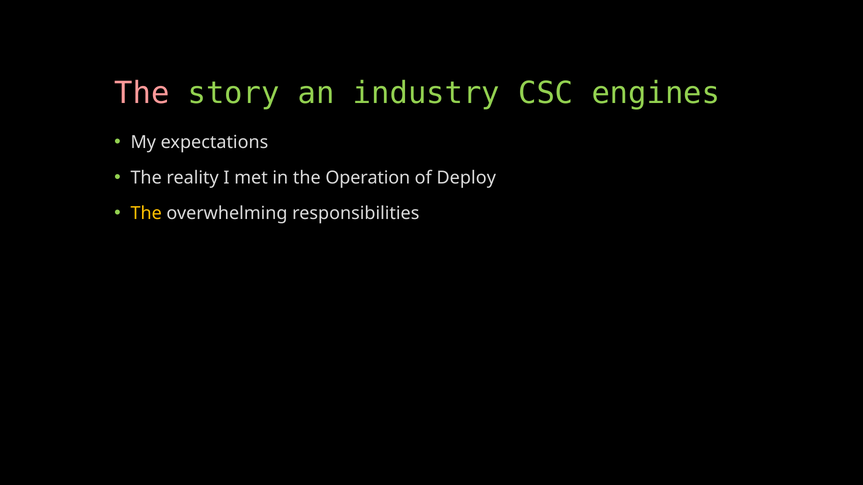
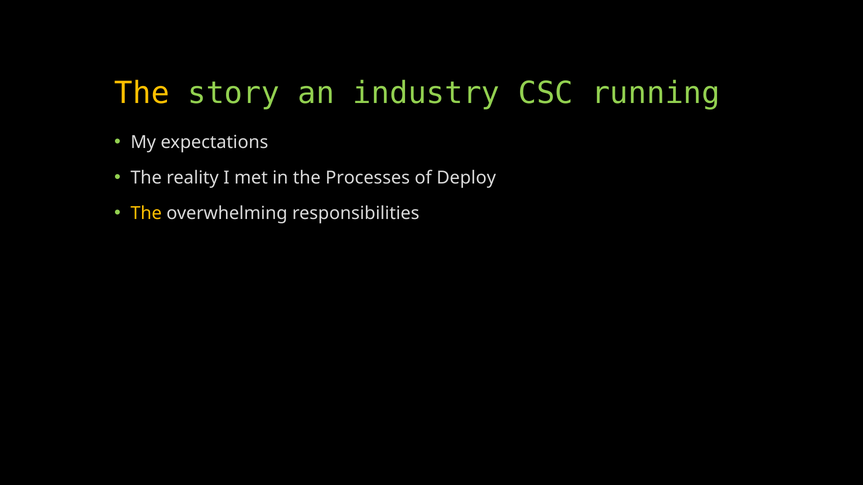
The colour: pink -> yellow (142, 93)
engines: engines -> running (656, 93)
Operation: Operation -> Processes (368, 178)
